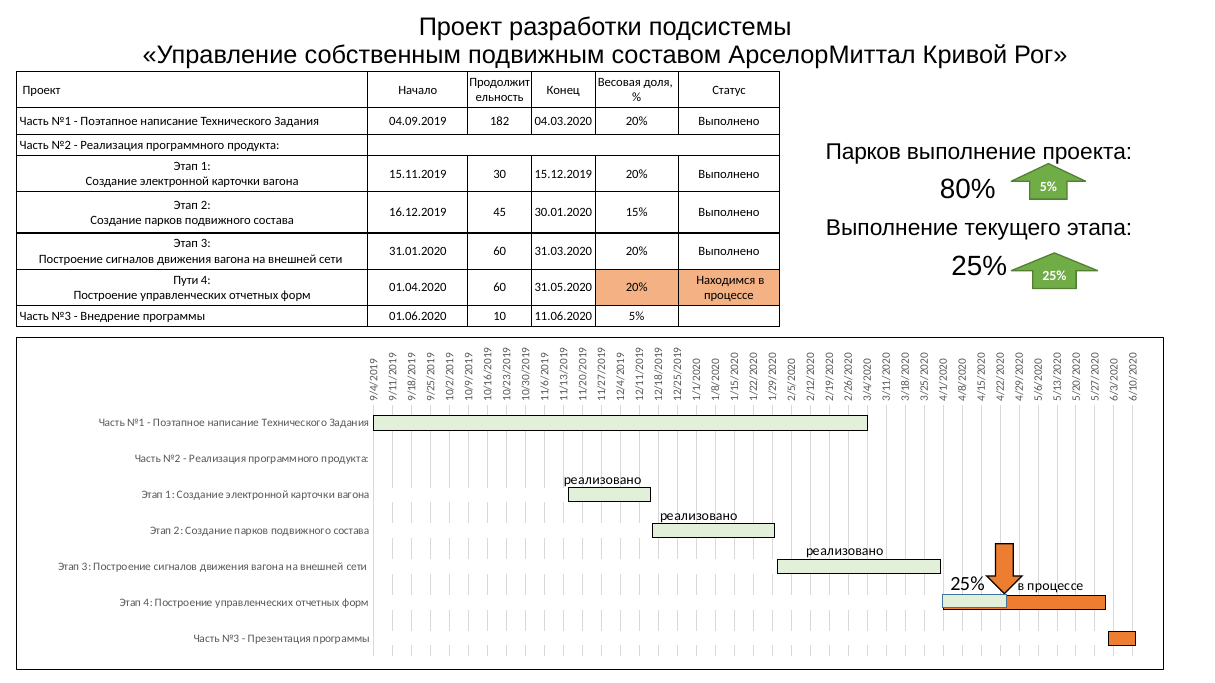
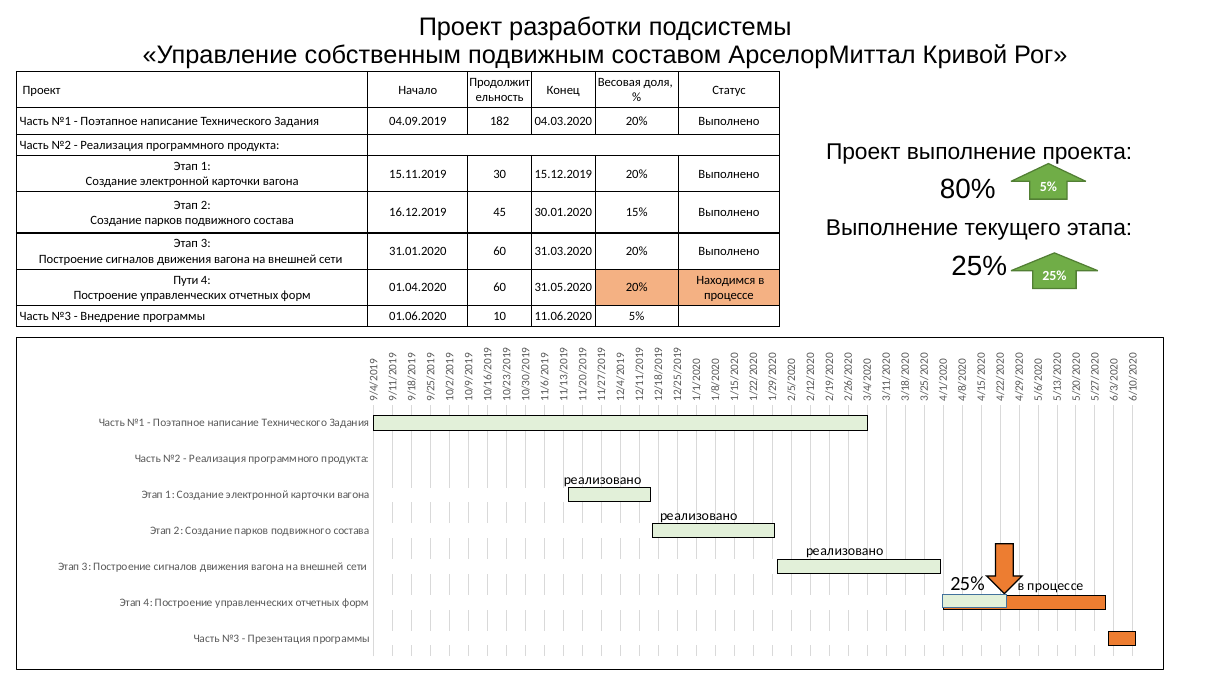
Парков: Парков -> Проект (863, 152)
